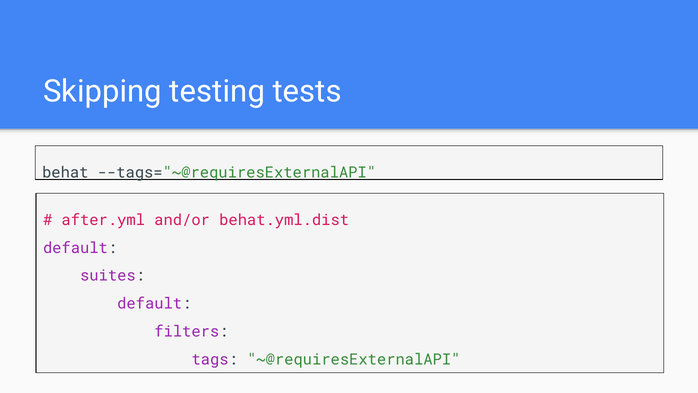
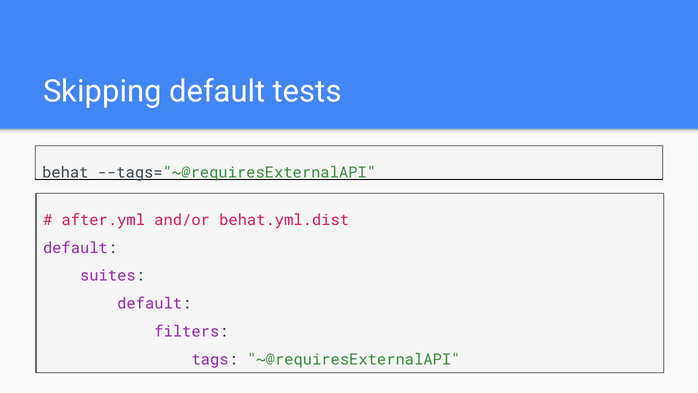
Skipping testing: testing -> default (217, 92)
